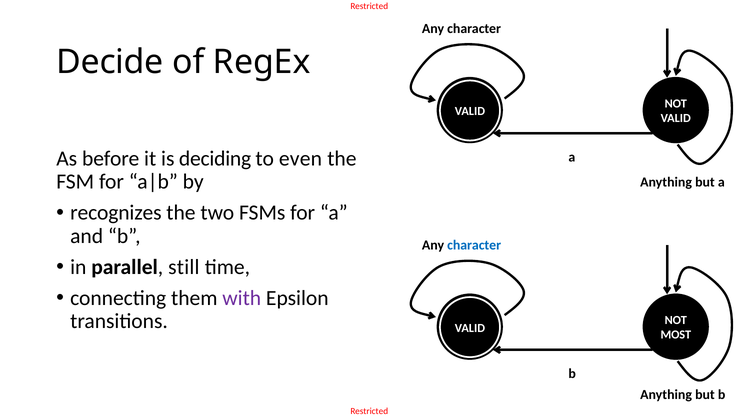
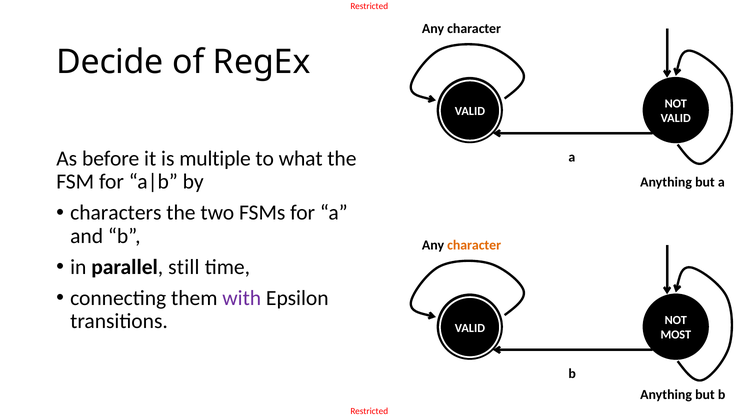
deciding: deciding -> multiple (215, 158)
even: even -> what (301, 158)
recognizes: recognizes -> characters (116, 213)
character colour: blue -> orange (474, 245)
